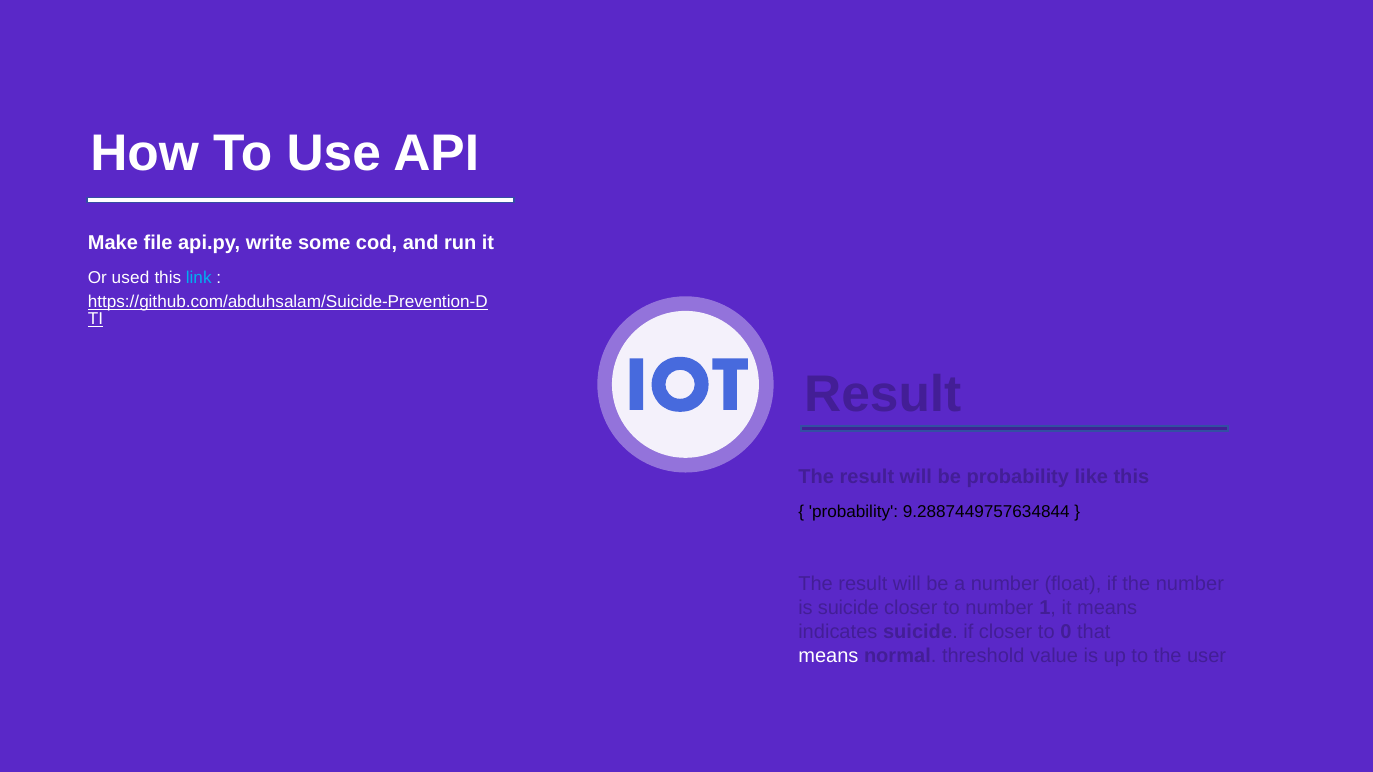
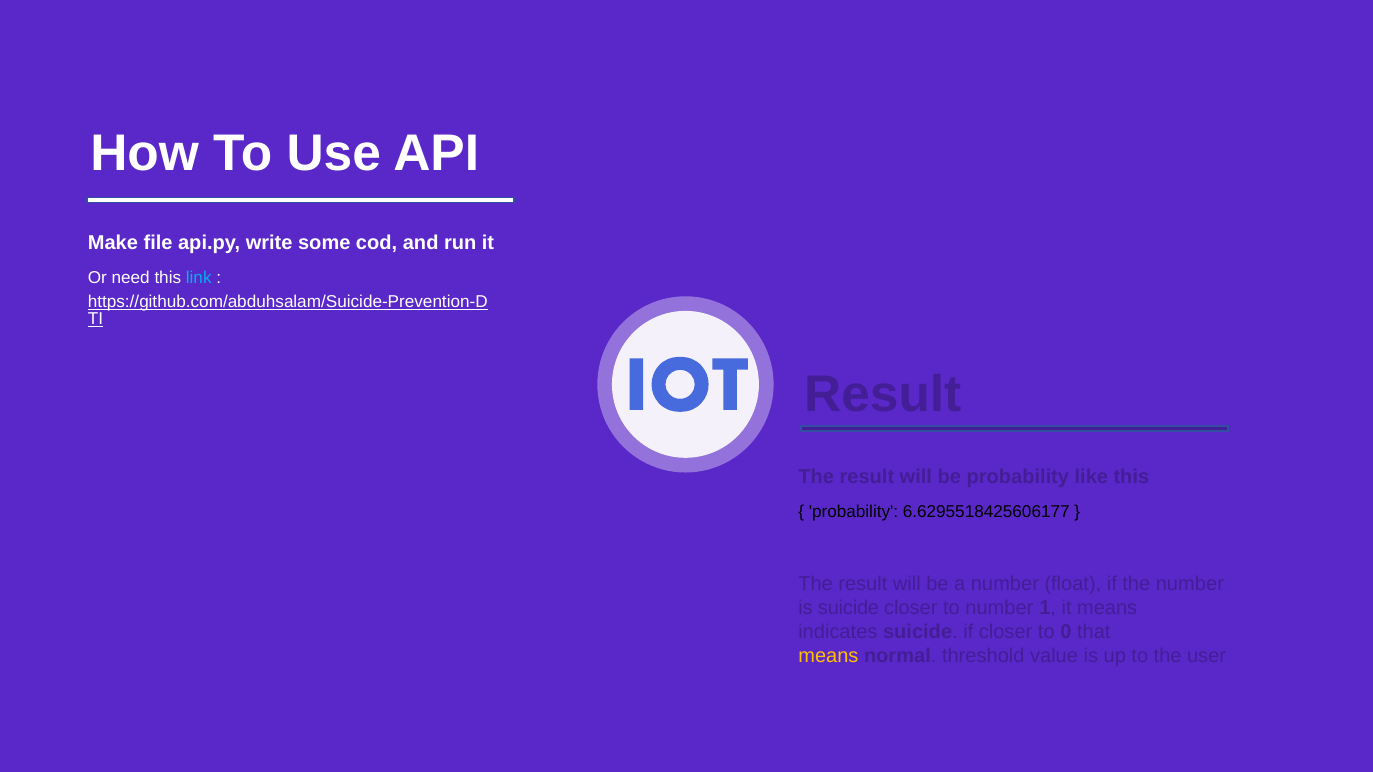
used: used -> need (131, 278)
9.2887449757634844: 9.2887449757634844 -> 6.6295518425606177 (986, 512)
means colour: white -> yellow (828, 656)
